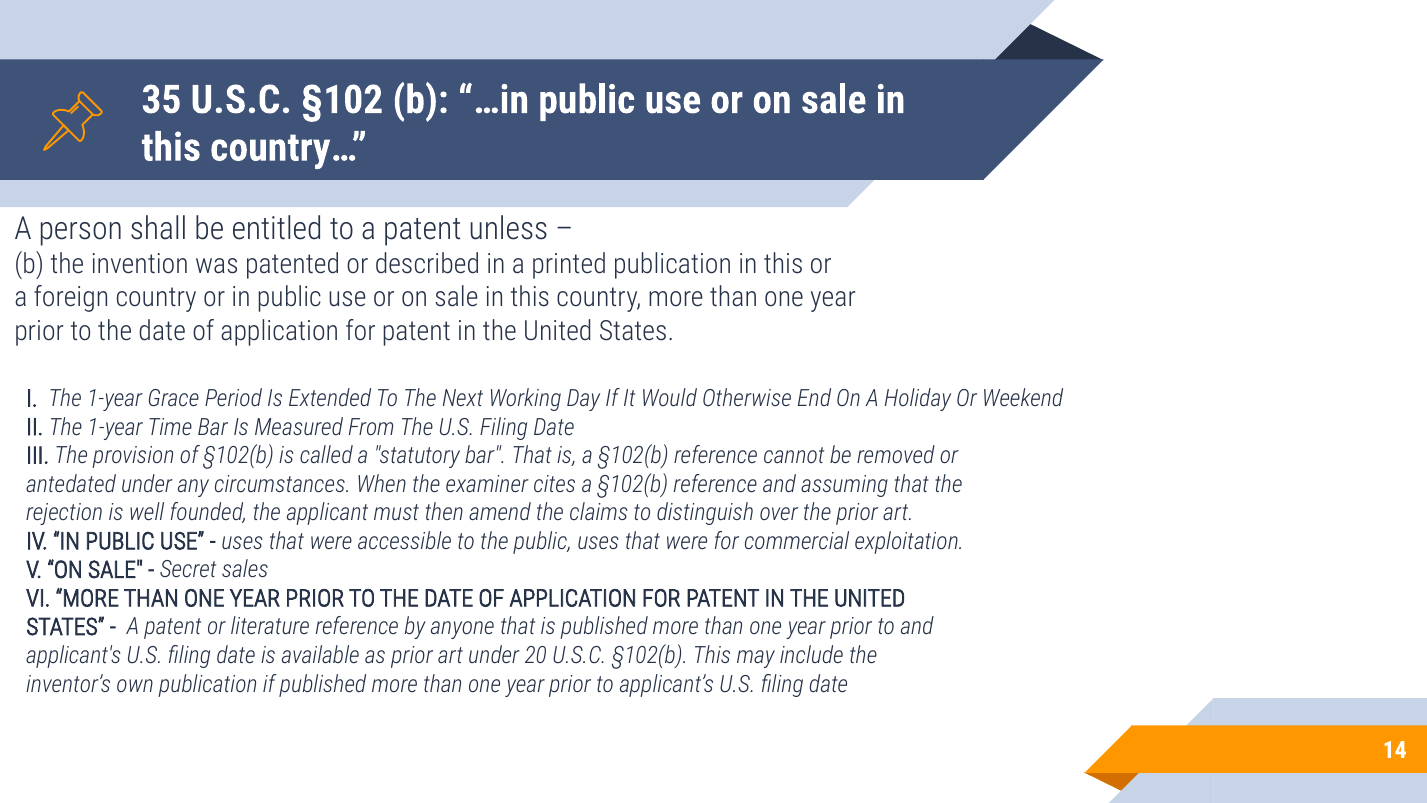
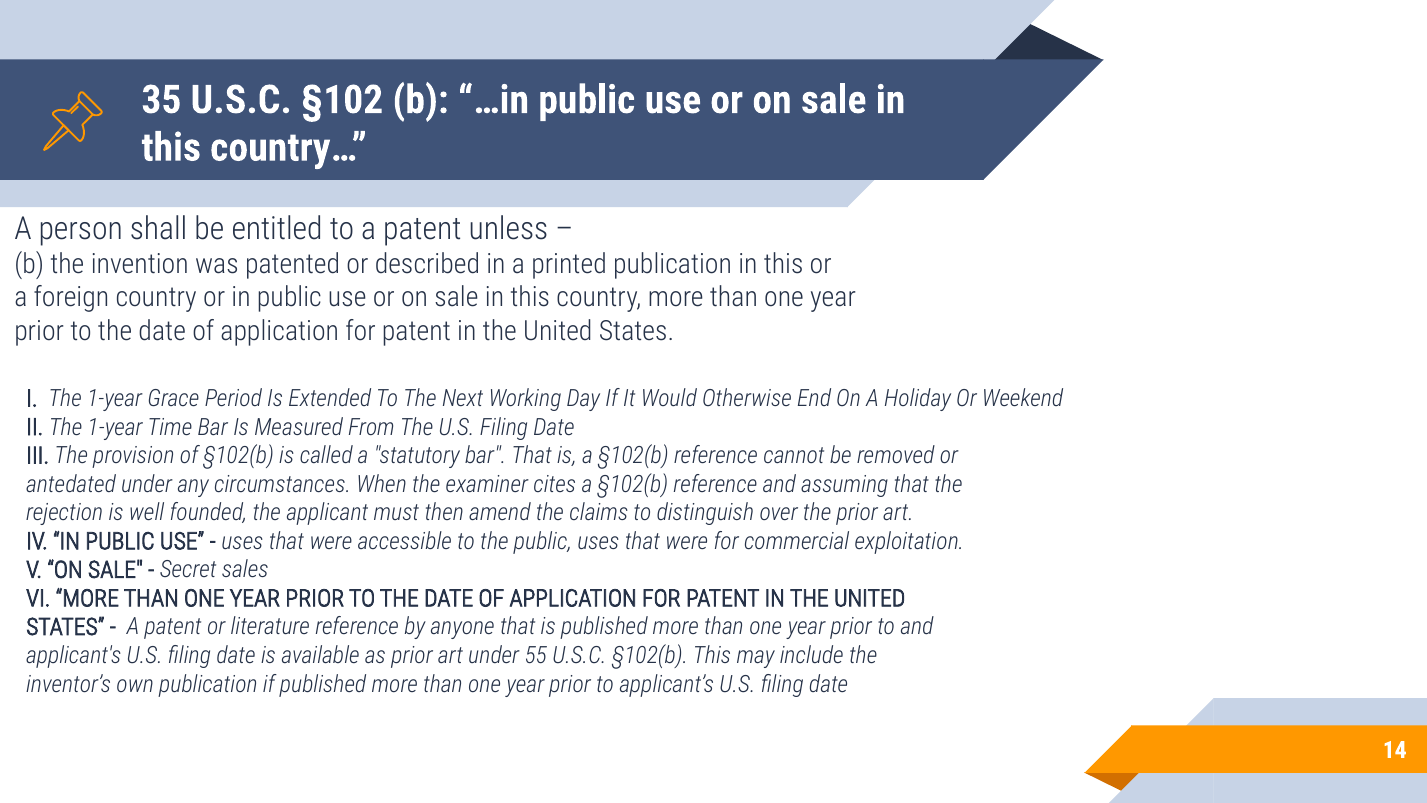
20: 20 -> 55 (536, 655)
